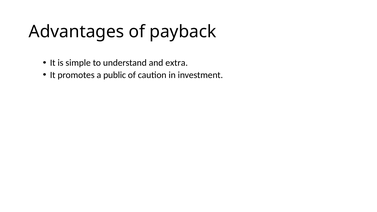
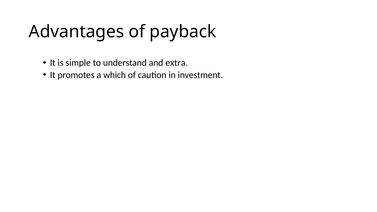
public: public -> which (115, 75)
